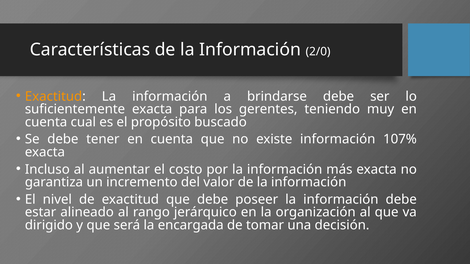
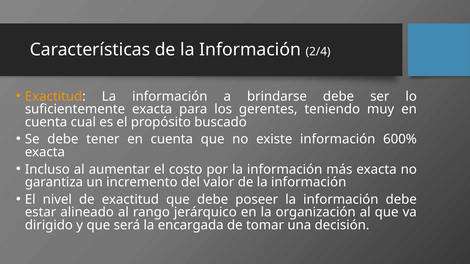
2/0: 2/0 -> 2/4 (318, 52)
107%: 107% -> 600% (400, 139)
